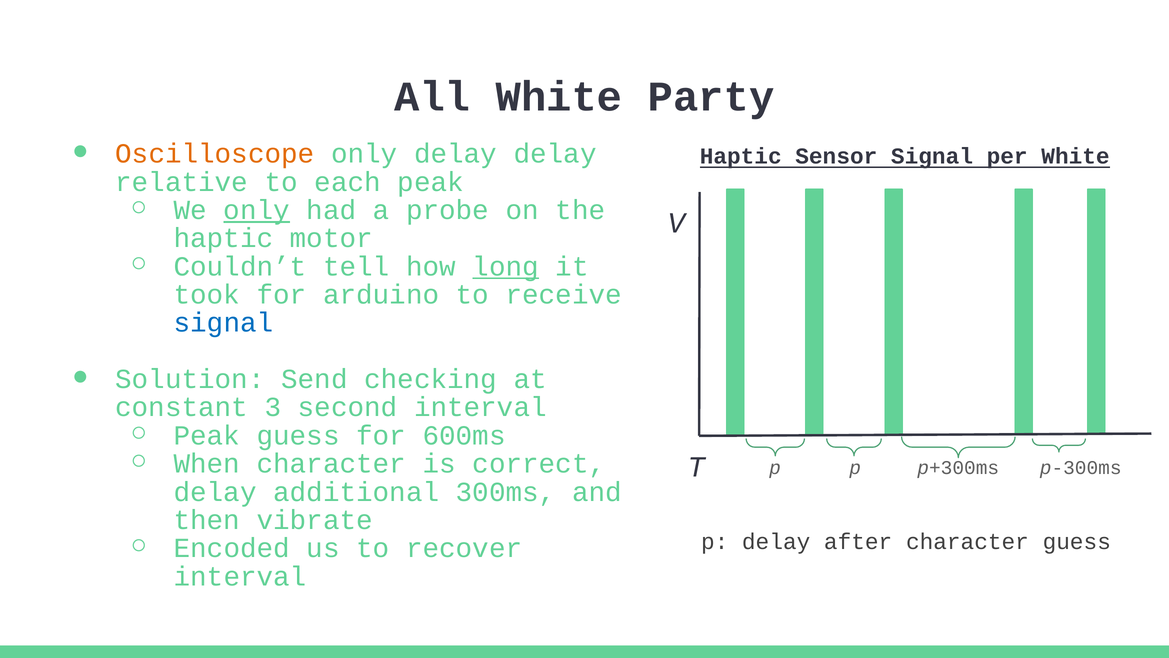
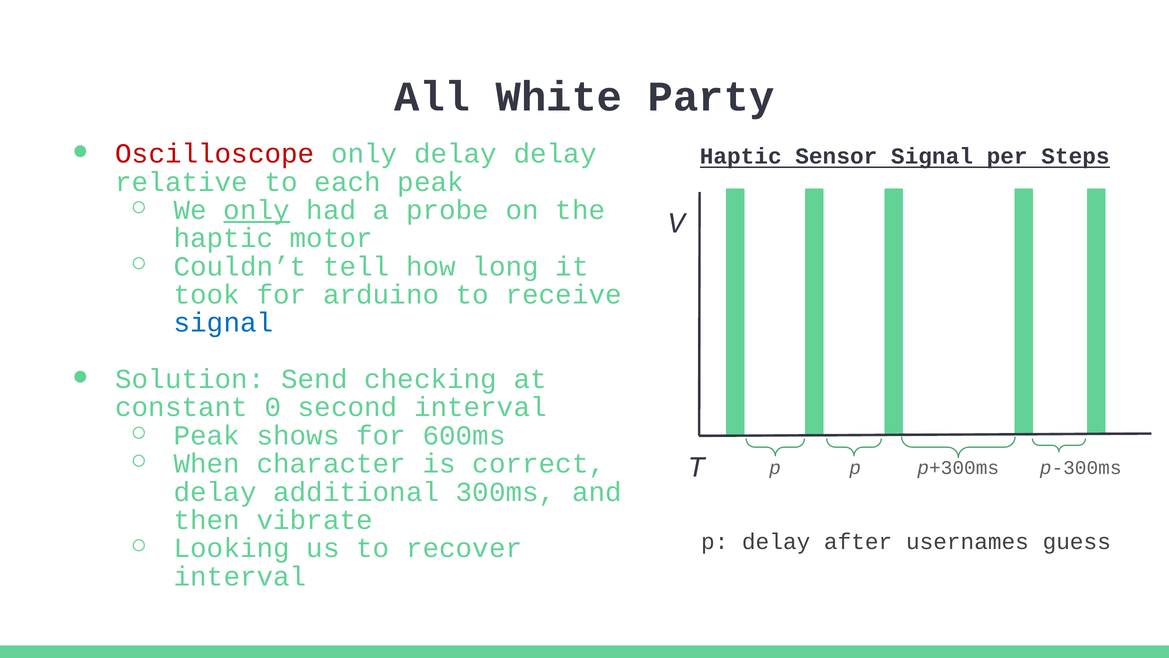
Oscilloscope colour: orange -> red (215, 154)
per White: White -> Steps (1075, 156)
long underline: present -> none (506, 266)
3: 3 -> 0 (273, 407)
Peak guess: guess -> shows (298, 435)
after character: character -> usernames (967, 541)
Encoded: Encoded -> Looking (232, 548)
